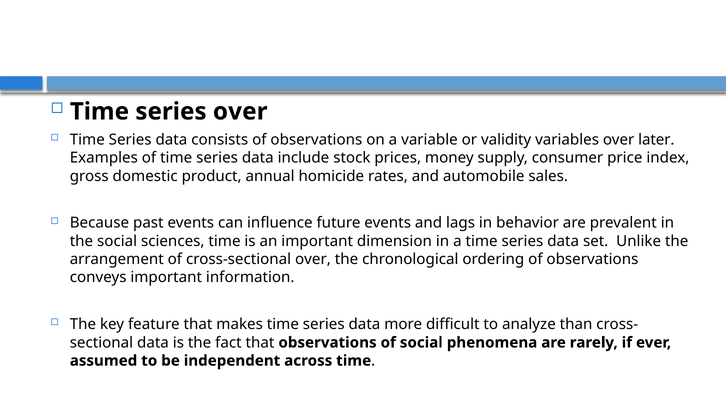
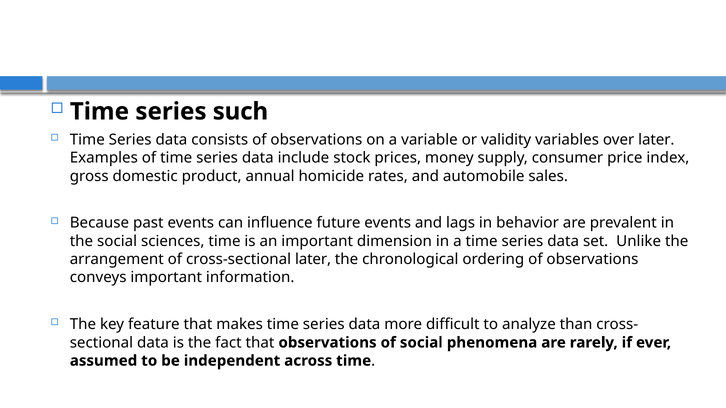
series over: over -> such (240, 112)
cross-sectional over: over -> later (313, 260)
